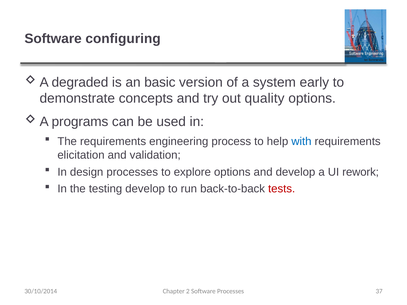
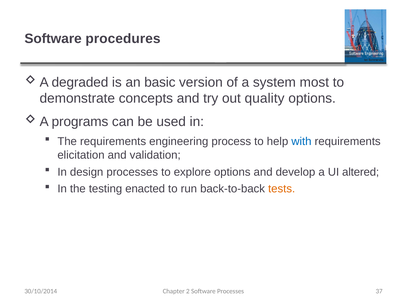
configuring: configuring -> procedures (123, 39)
early: early -> most (314, 82)
rework: rework -> altered (361, 172)
testing develop: develop -> enacted (145, 189)
tests colour: red -> orange (282, 189)
